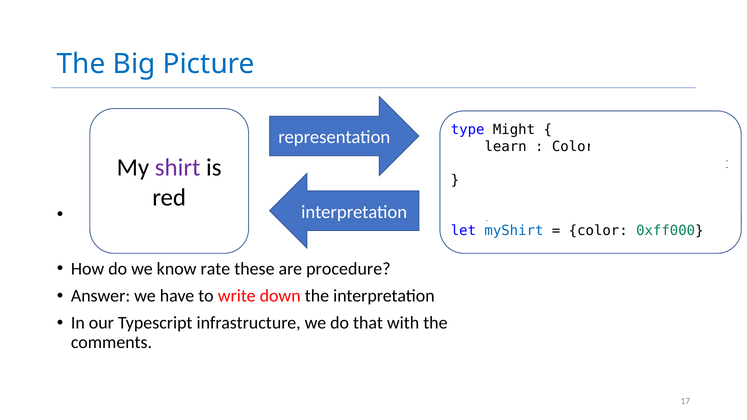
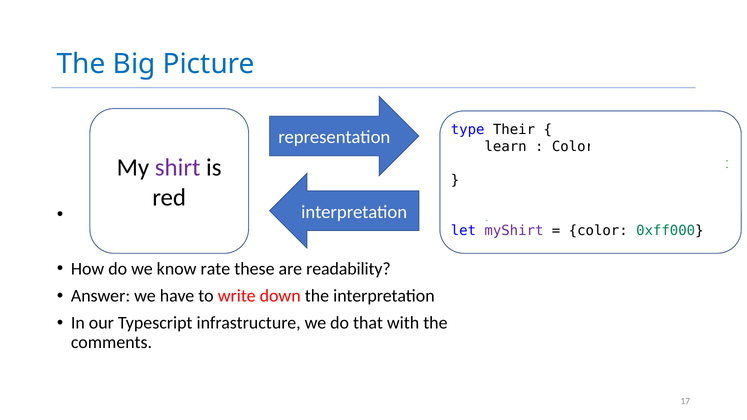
Might: Might -> Their (514, 130)
myShirt colour: blue -> purple (514, 231)
procedure: procedure -> readability (348, 269)
